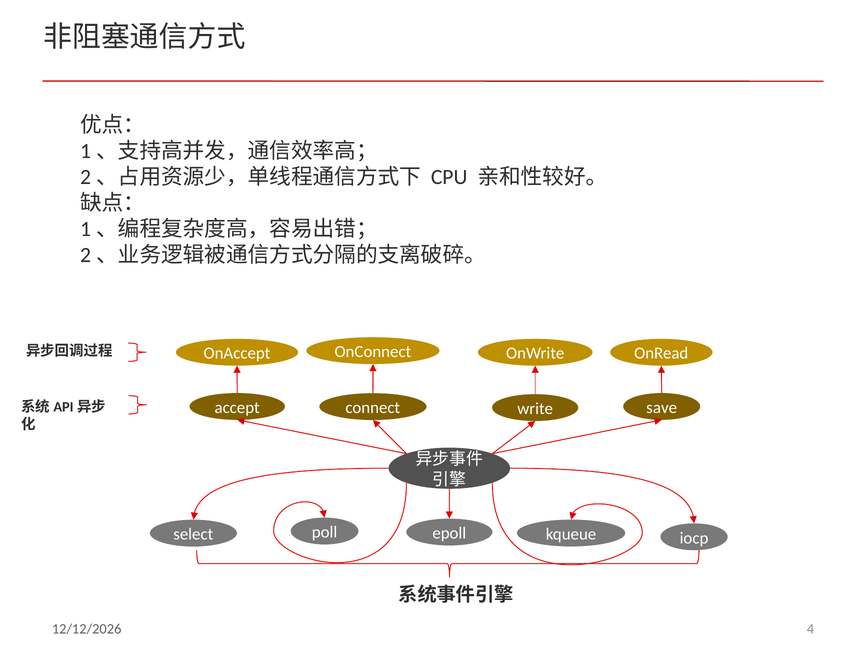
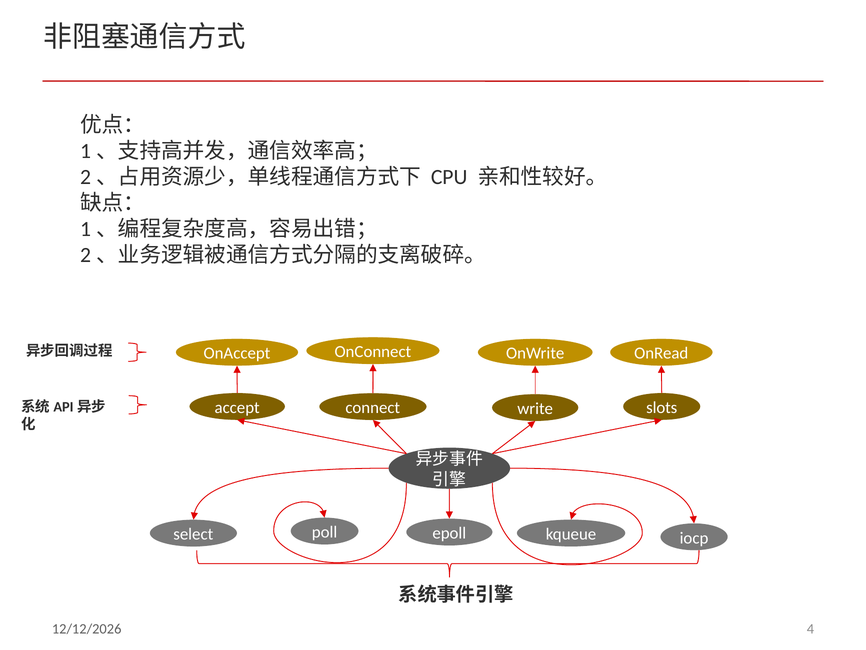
save: save -> slots (662, 407)
